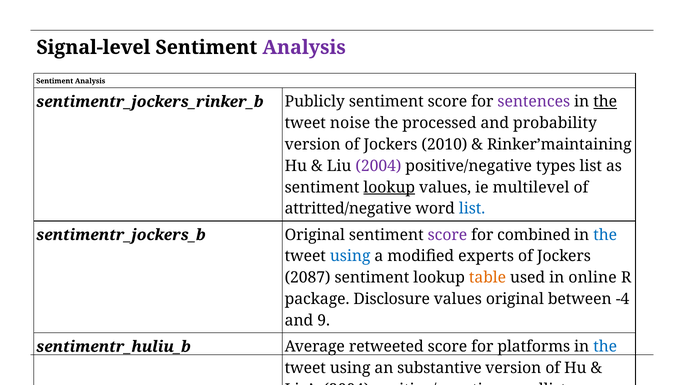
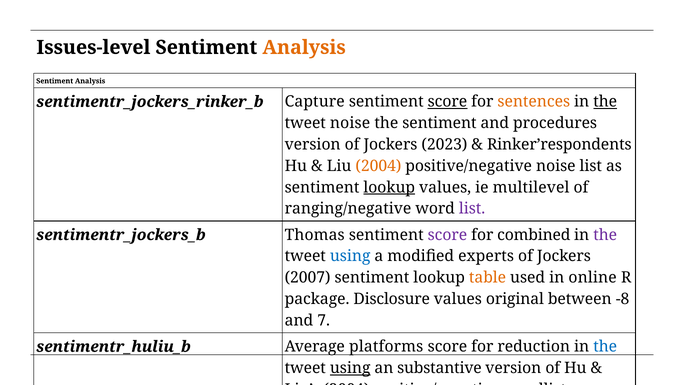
Signal-level: Signal-level -> Issues-level (93, 47)
Analysis colour: purple -> orange (304, 47)
Publicly: Publicly -> Capture (315, 102)
score underline: none -> present (447, 102)
sentences colour: purple -> orange (534, 102)
the processed: processed -> sentiment (439, 123)
probability: probability -> procedures (555, 123)
2010: 2010 -> 2023 (444, 144)
Rinker’maintaining: Rinker’maintaining -> Rinker’respondents (559, 144)
2004 colour: purple -> orange (378, 166)
positive/negative types: types -> noise (556, 166)
attritted/negative: attritted/negative -> ranging/negative (348, 209)
list colour: blue -> purple (472, 209)
Original: Original -> Thomas (315, 235)
the colour: blue -> purple (605, 235)
2087: 2087 -> 2007 (308, 278)
-4: -4 -> -8 (623, 299)
9: 9 -> 7 (324, 320)
retweeted: retweeted -> platforms (386, 346)
platforms: platforms -> reduction (534, 346)
using underline: none -> present (350, 368)
